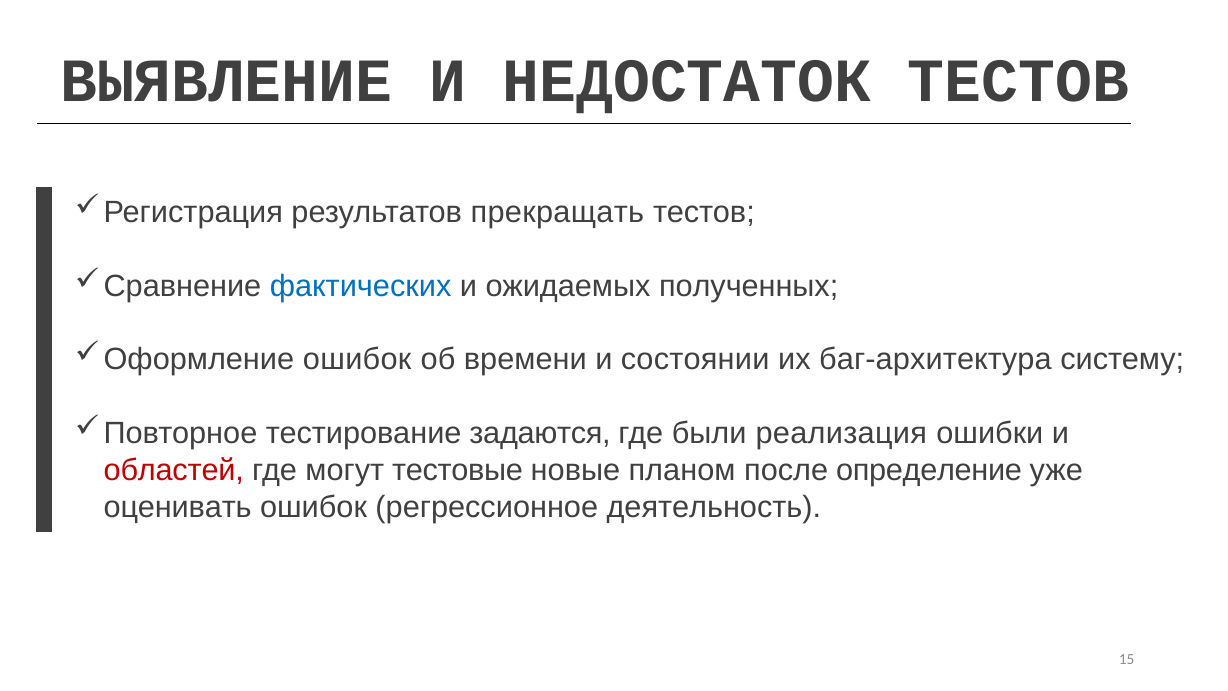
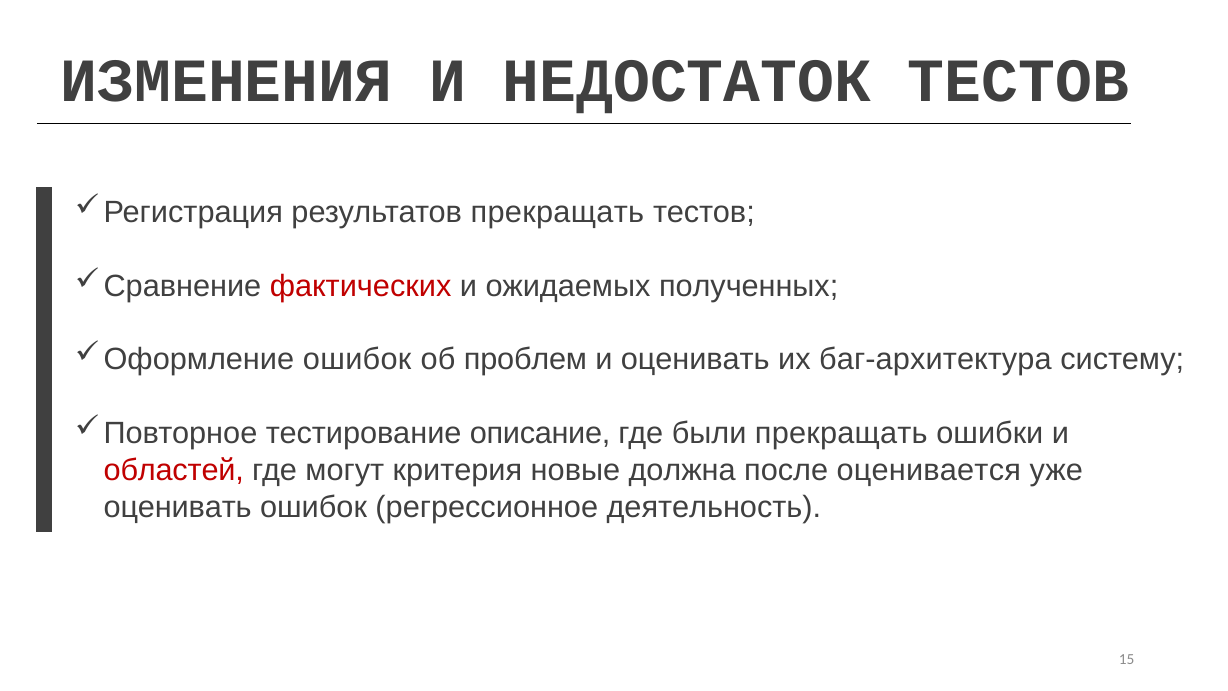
ВЫЯВЛЕНИЕ: ВЫЯВЛЕНИЕ -> ИЗМЕНЕНИЯ (227, 81)
фактических colour: blue -> red (361, 286)
времени: времени -> проблем (525, 360)
и состоянии: состоянии -> оценивать (695, 360)
задаются: задаются -> описание (540, 433)
были реализация: реализация -> прекращать (841, 433)
тестовые: тестовые -> критерия (457, 470)
планом: планом -> должна (682, 470)
определение: определение -> оценивается (929, 470)
